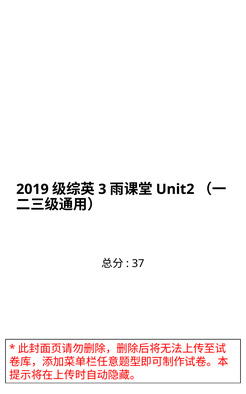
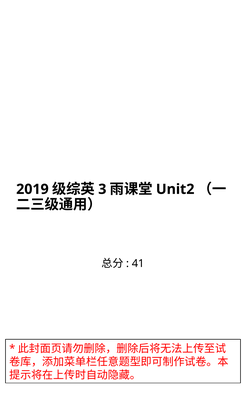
37: 37 -> 41 (138, 263)
